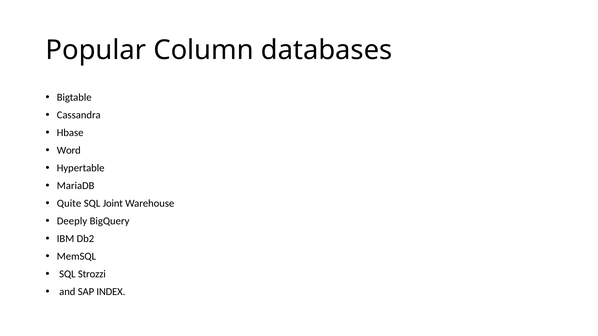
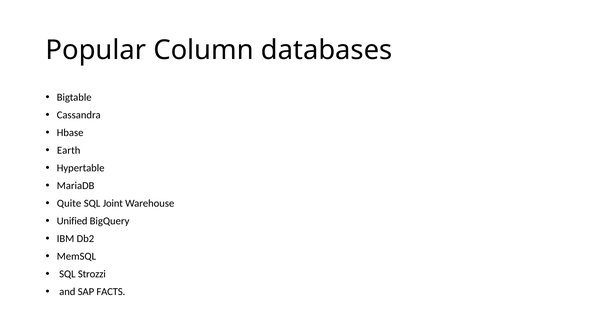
Word: Word -> Earth (69, 150)
Deeply: Deeply -> Unified (72, 221)
INDEX: INDEX -> FACTS (111, 292)
